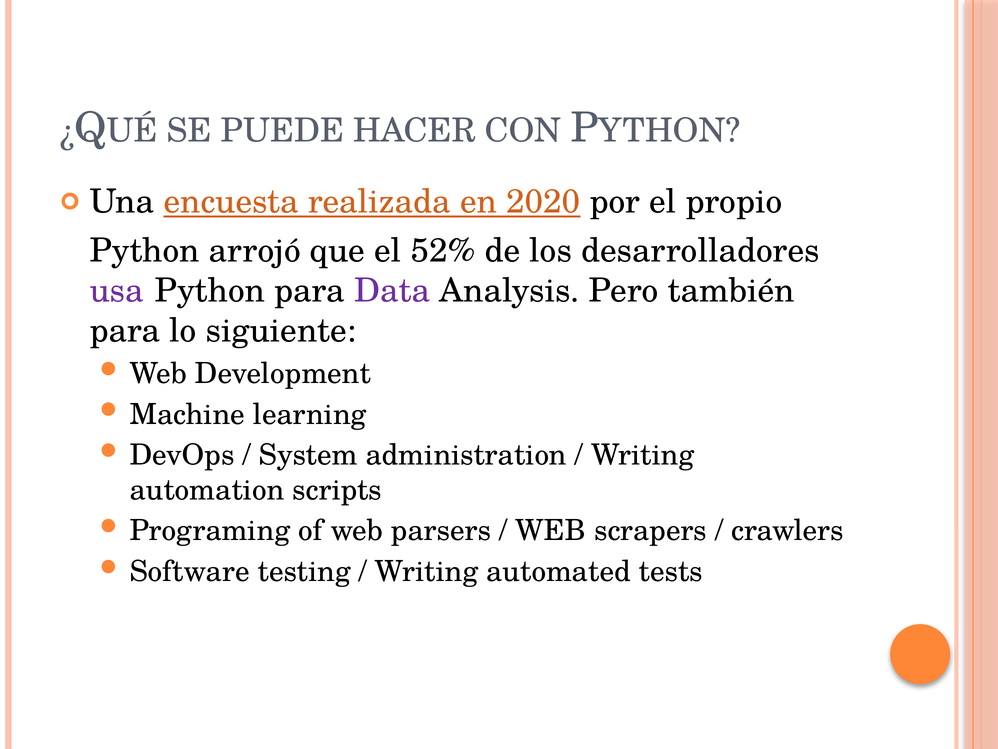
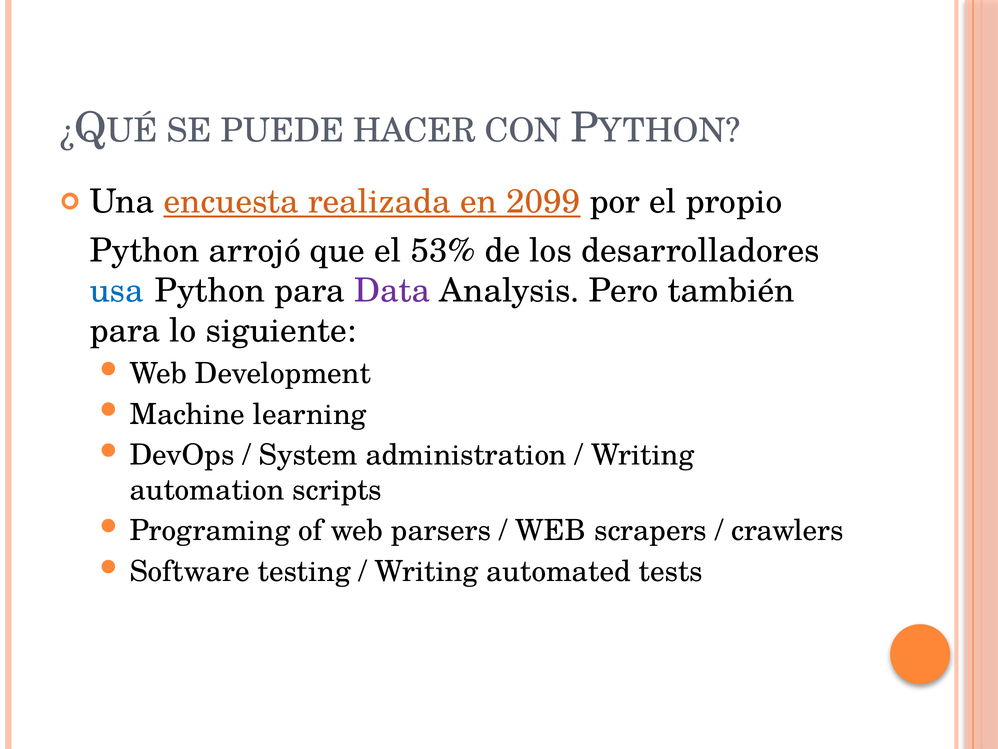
2020: 2020 -> 2099 (543, 202)
52%: 52% -> 53% (443, 251)
usa colour: purple -> blue (117, 290)
